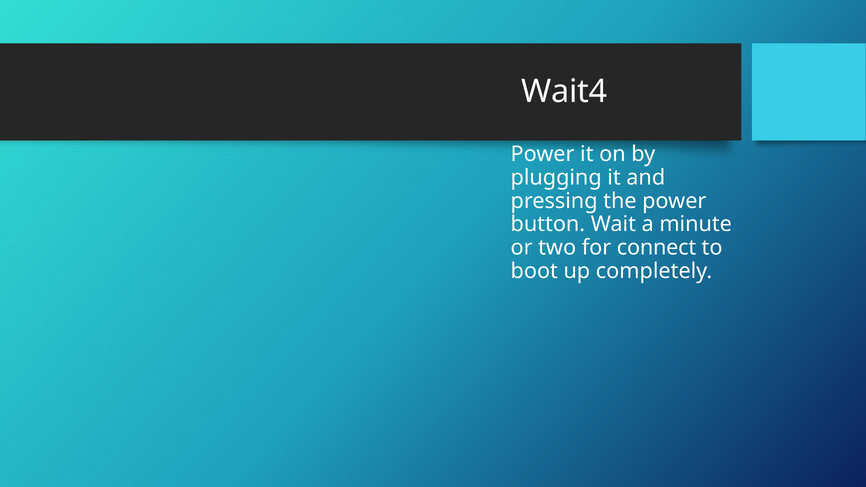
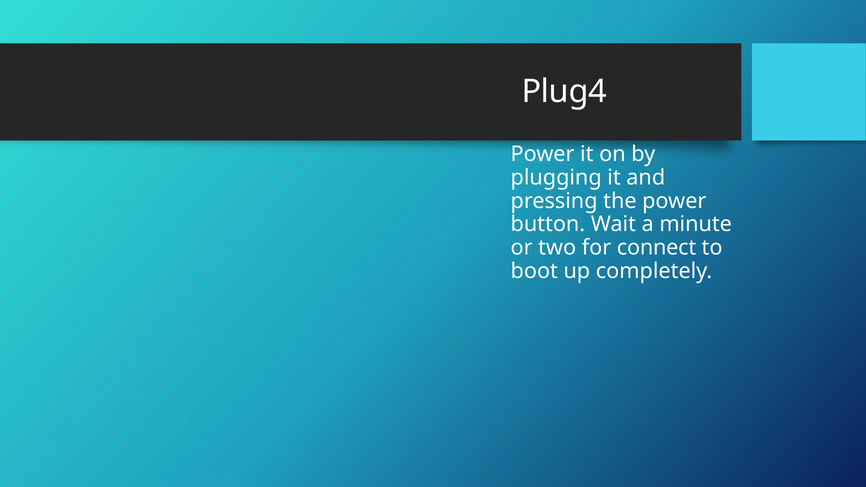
Wait4: Wait4 -> Plug4 (564, 92)
